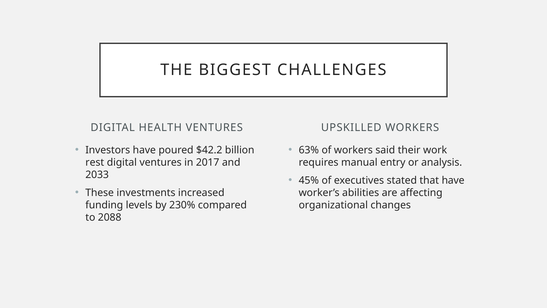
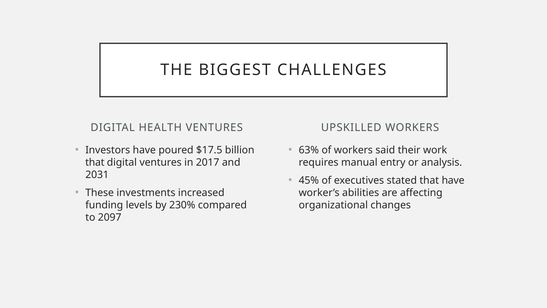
$42.2: $42.2 -> $17.5 (209, 150)
rest: rest -> that (95, 162)
2033: 2033 -> 2031 (97, 175)
2088: 2088 -> 2097 (110, 217)
